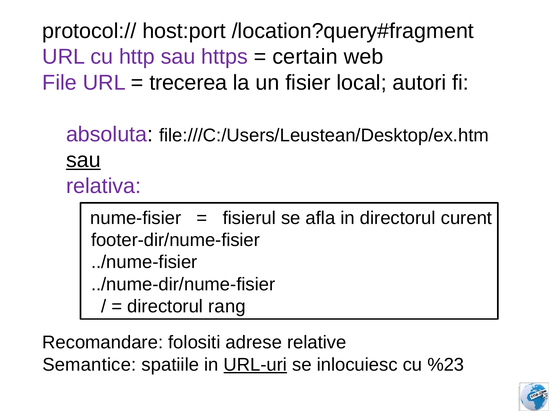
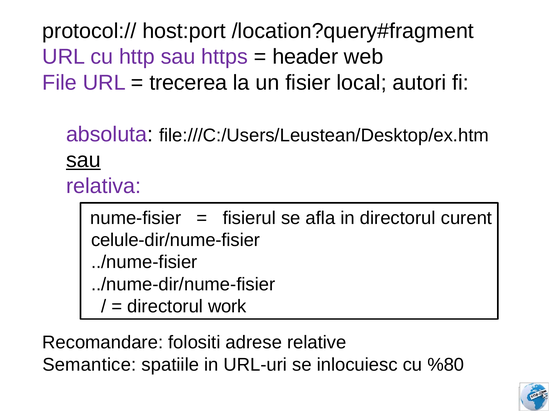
certain: certain -> header (305, 57)
footer-dir/nume-fisier: footer-dir/nume-fisier -> celule-dir/nume-fisier (176, 240)
rang: rang -> work (227, 306)
URL-uri underline: present -> none (255, 364)
%23: %23 -> %80 (446, 364)
